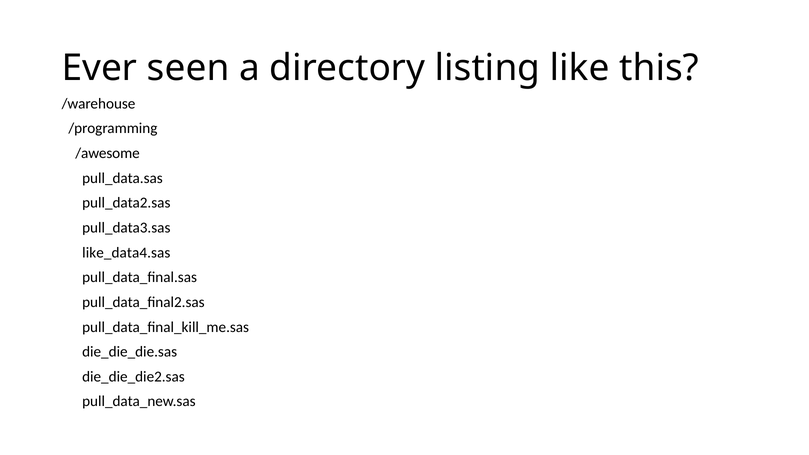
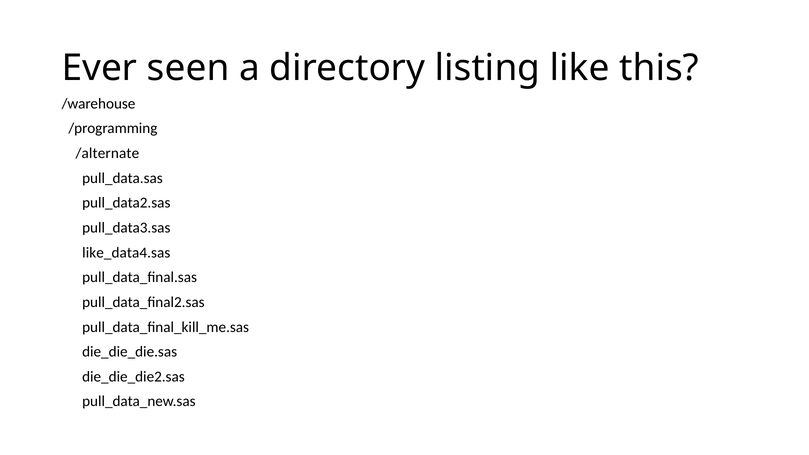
/awesome: /awesome -> /alternate (107, 153)
